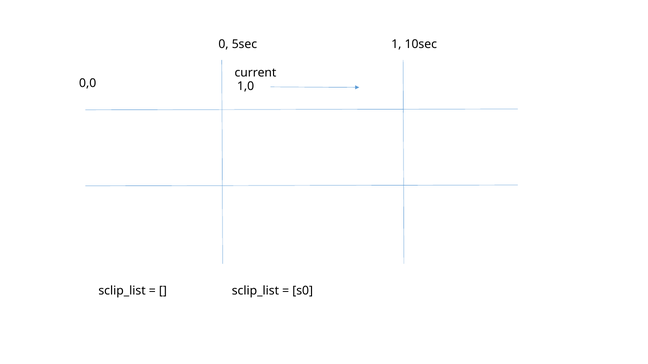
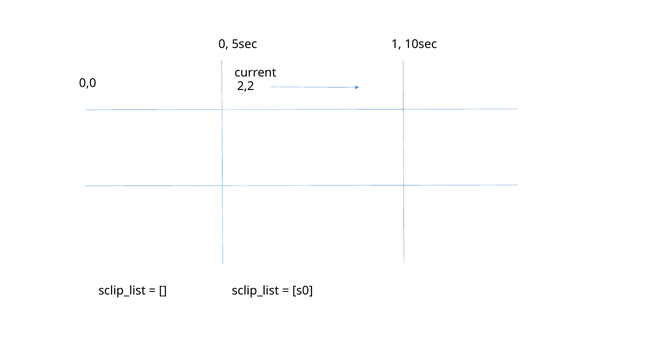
1,0: 1,0 -> 2,2 (246, 86)
